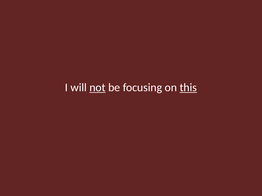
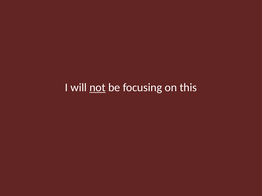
this underline: present -> none (188, 88)
